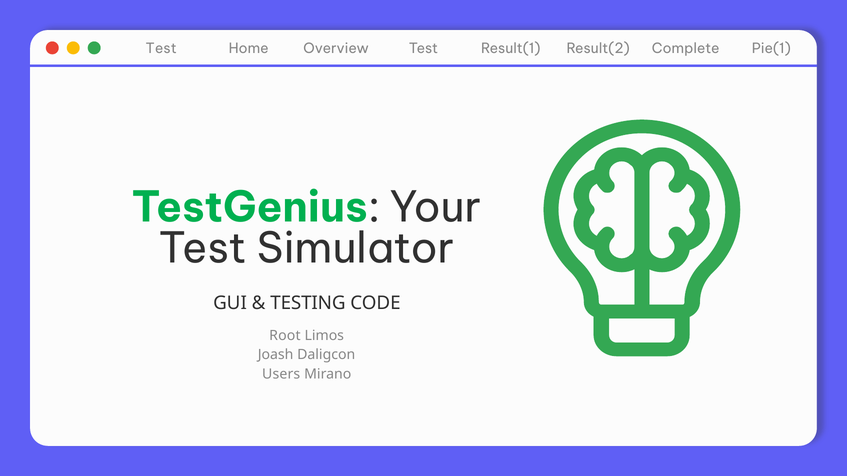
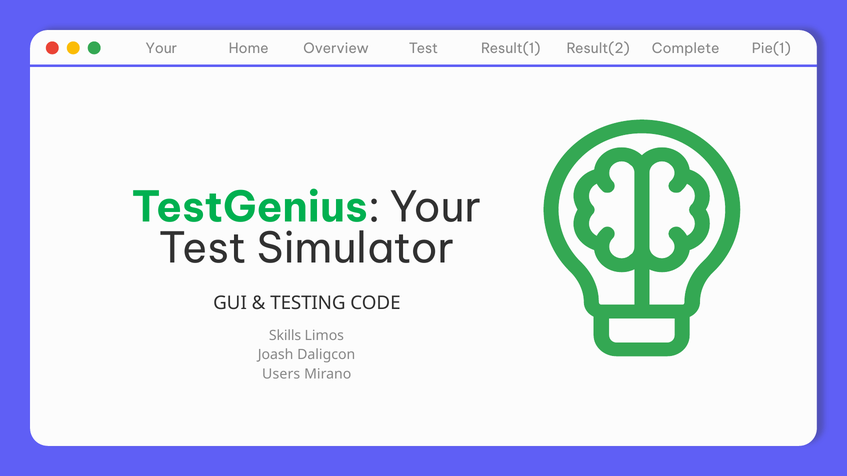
Test: Test -> Your (161, 49)
Root: Root -> Skills (285, 336)
